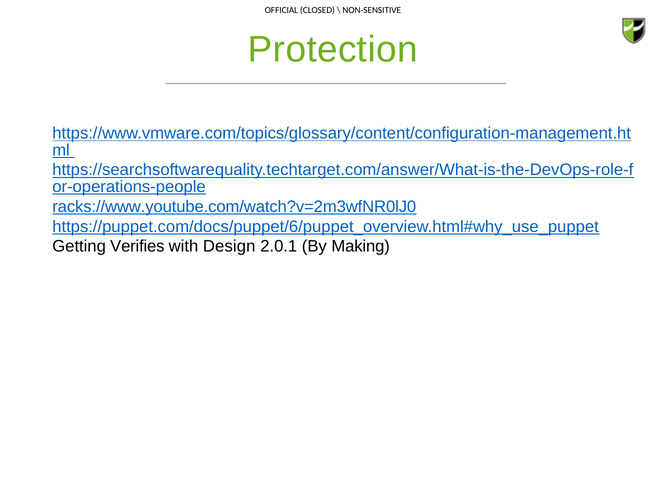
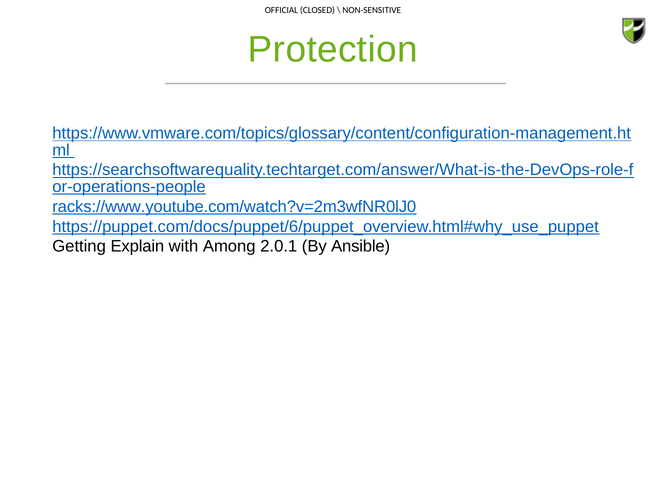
Verifies: Verifies -> Explain (137, 247)
Design: Design -> Among (229, 247)
Making: Making -> Ansible (361, 247)
